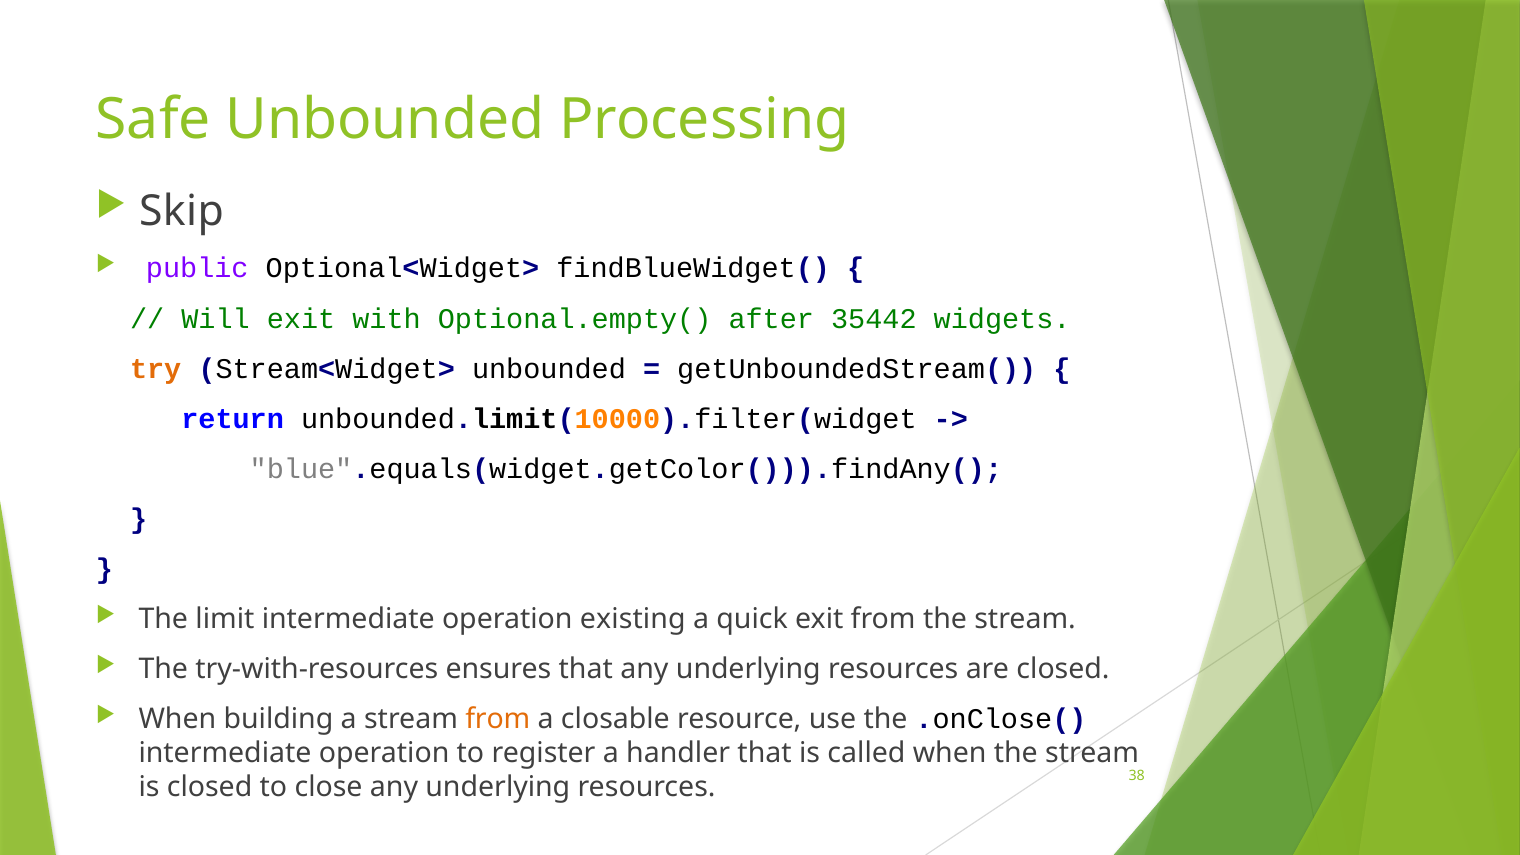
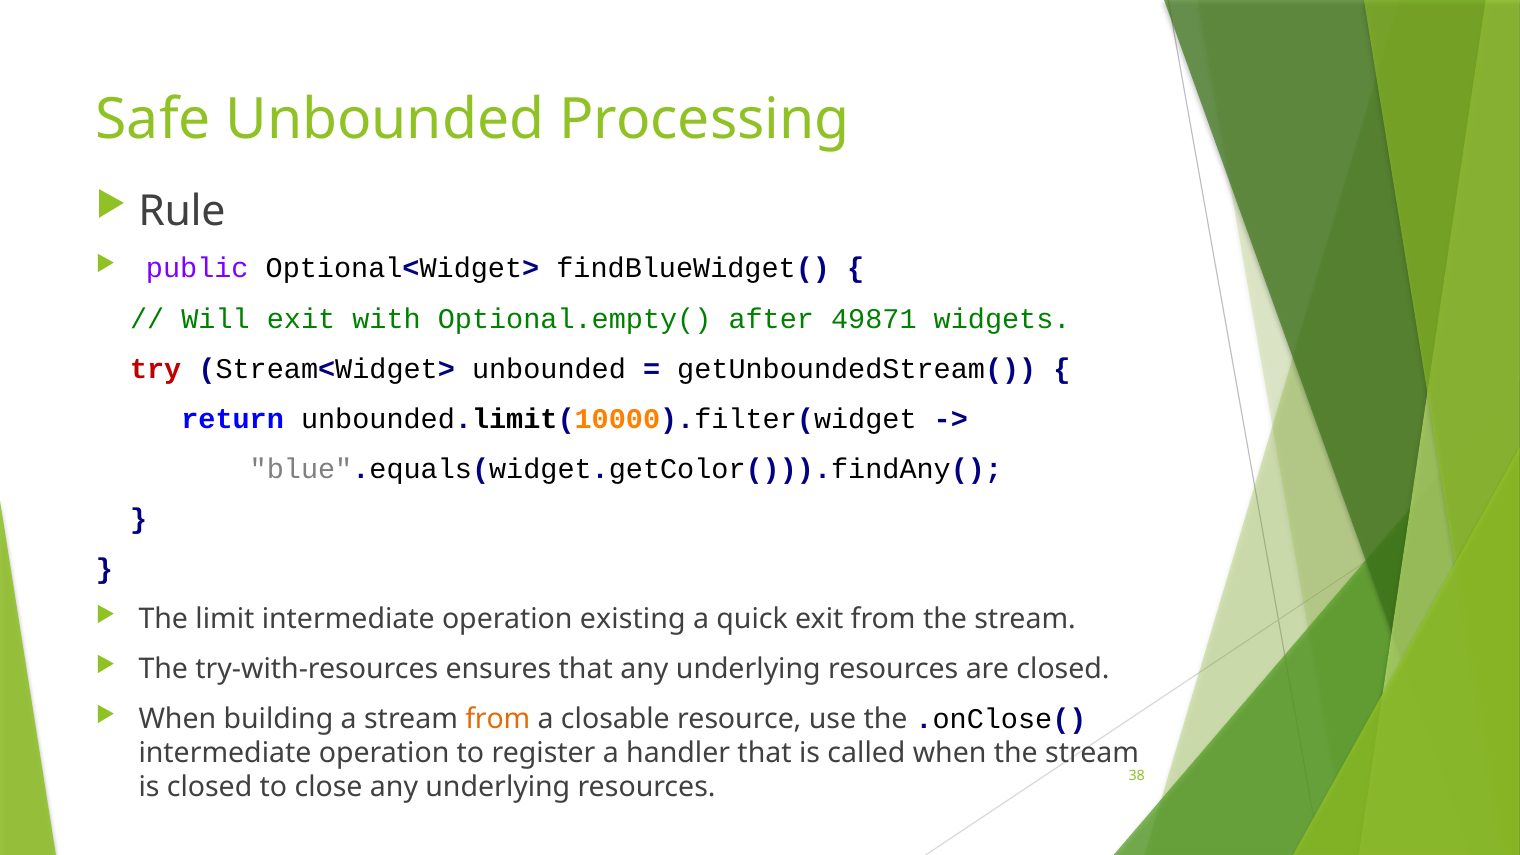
Skip: Skip -> Rule (182, 211)
35442: 35442 -> 49871 (874, 319)
try colour: orange -> red (156, 369)
